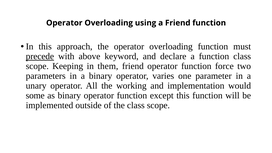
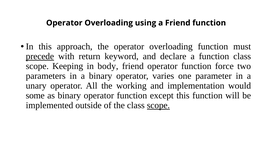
above: above -> return (89, 56)
them: them -> body (108, 66)
scope underline: none -> present (158, 105)
